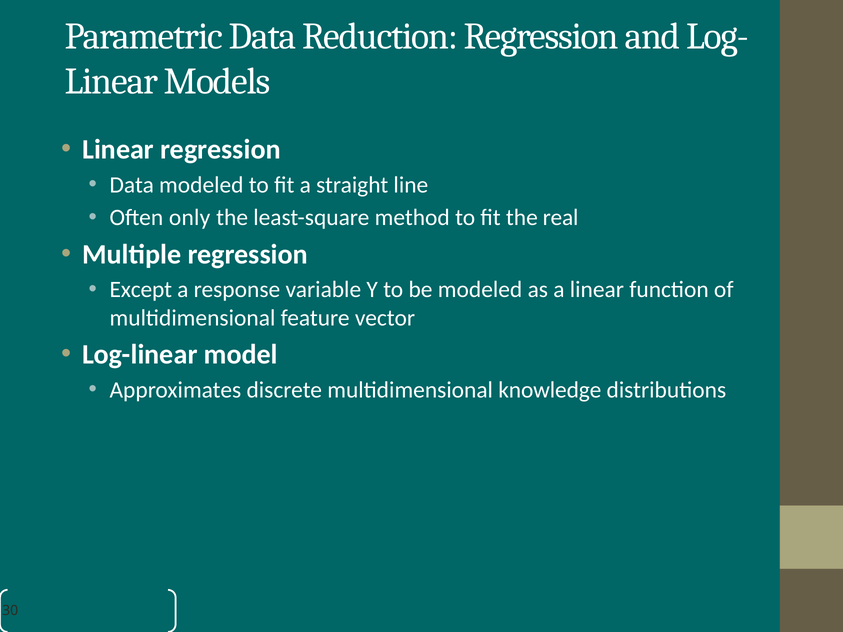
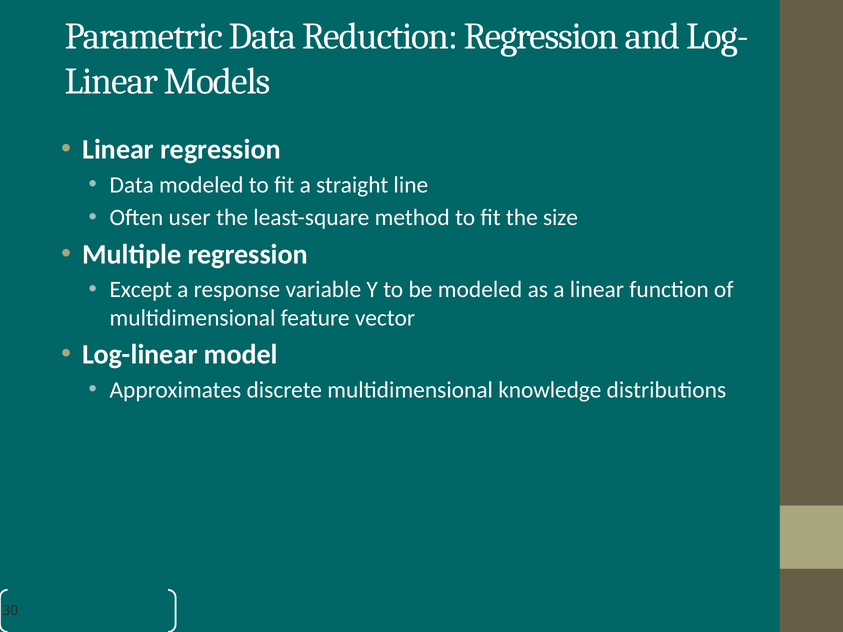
only: only -> user (190, 218)
real: real -> size (560, 218)
